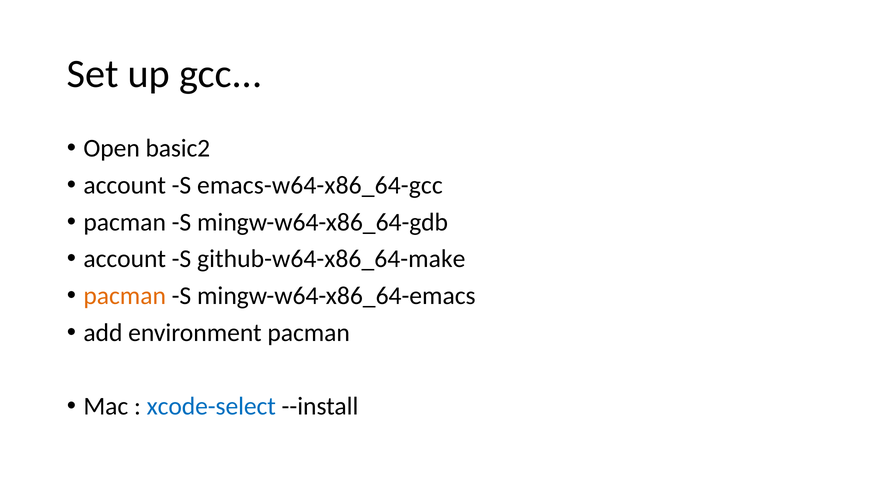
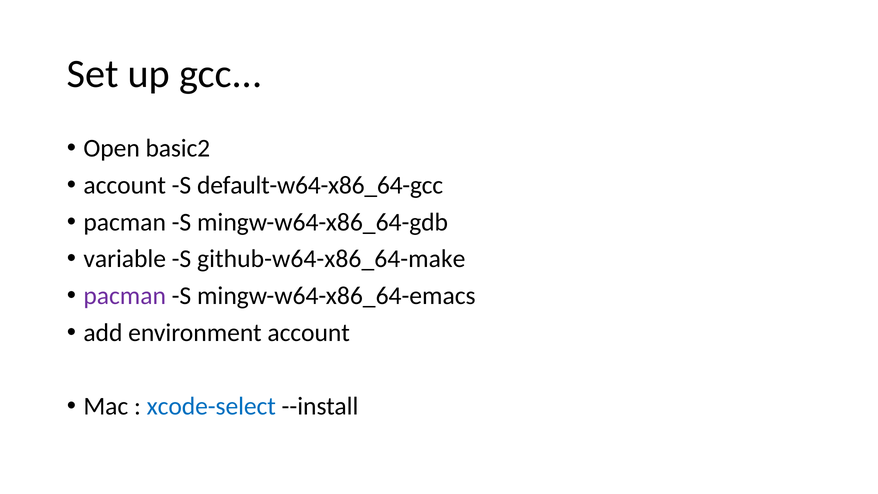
emacs-w64-x86_64-gcc: emacs-w64-x86_64-gcc -> default-w64-x86_64-gcc (320, 185)
account: account -> variable (125, 259)
pacman colour: orange -> purple (125, 296)
environment pacman: pacman -> account (309, 333)
